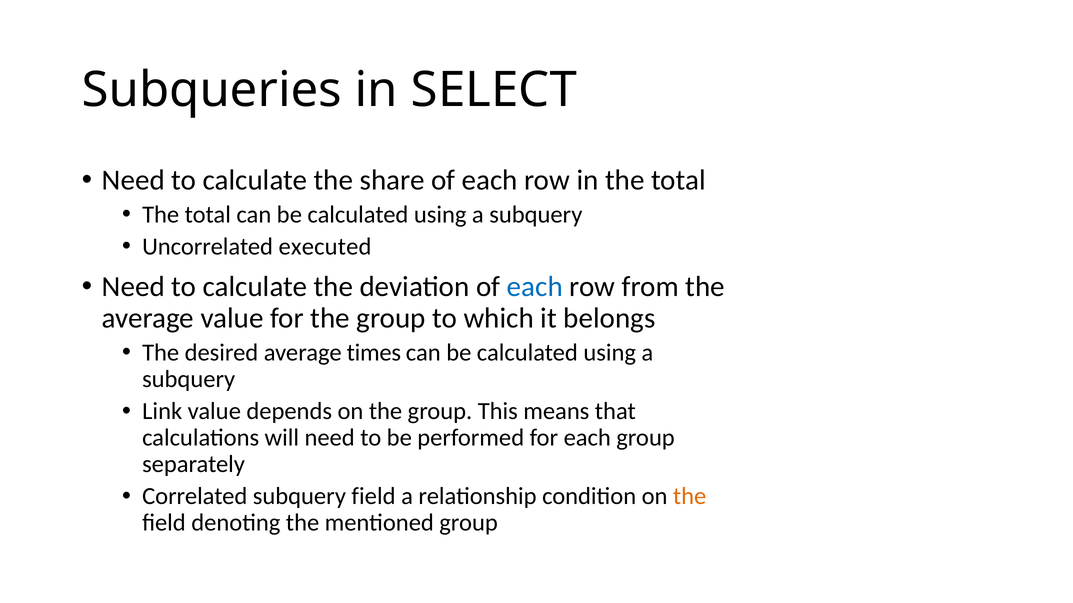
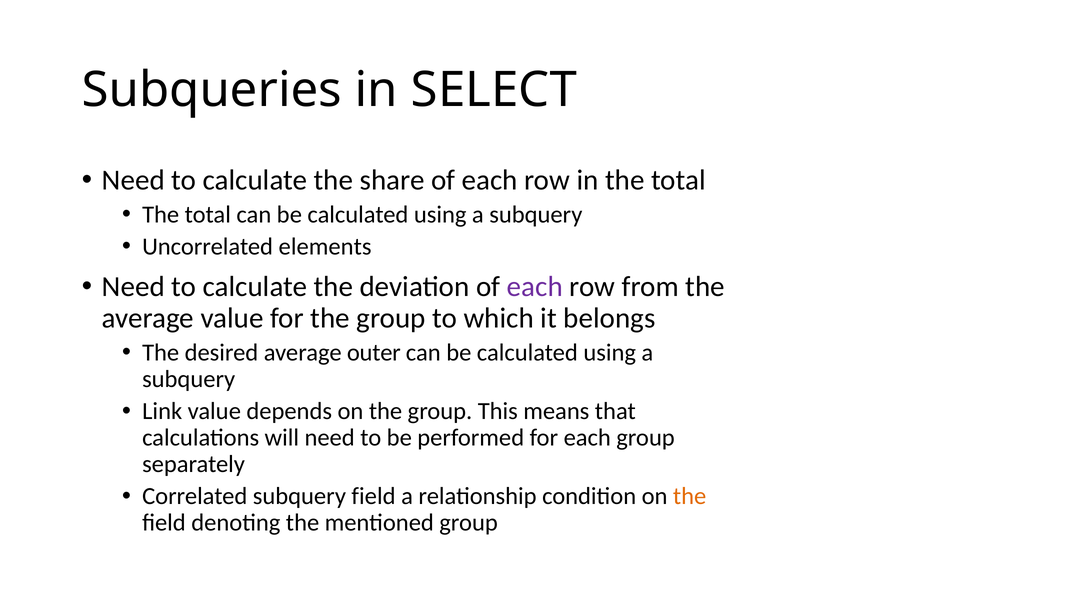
executed: executed -> elements (325, 247)
each colour: blue -> purple (535, 287)
times: times -> outer (374, 353)
